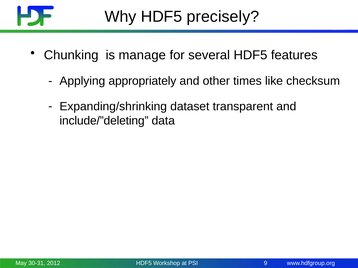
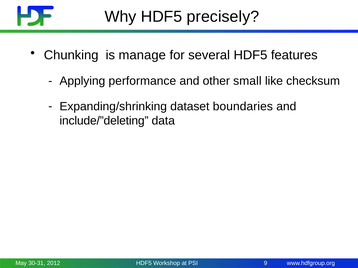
appropriately: appropriately -> performance (142, 81)
times: times -> small (247, 81)
transparent: transparent -> boundaries (243, 107)
